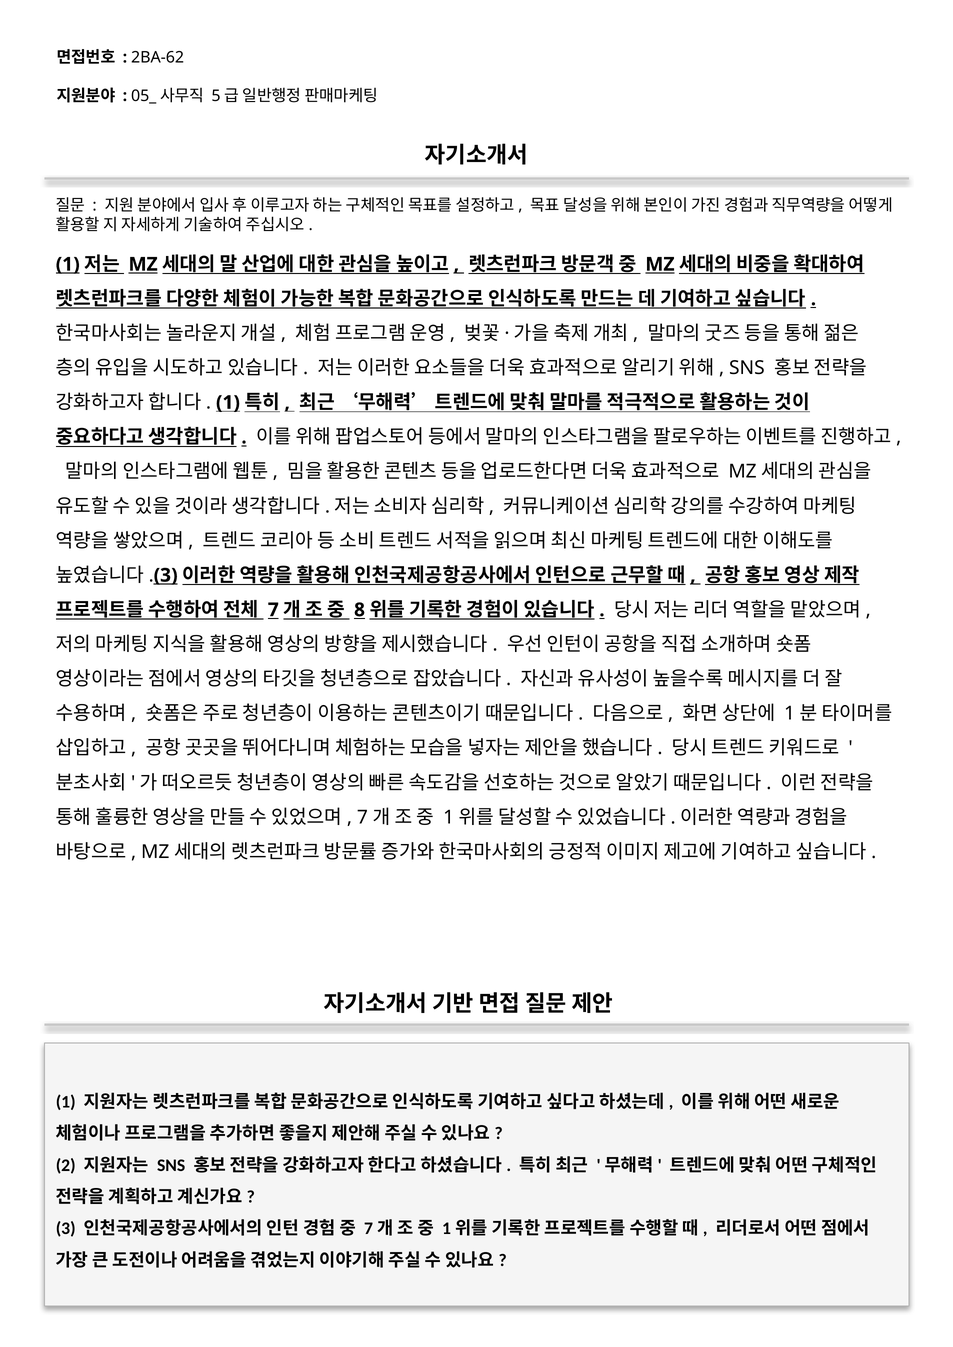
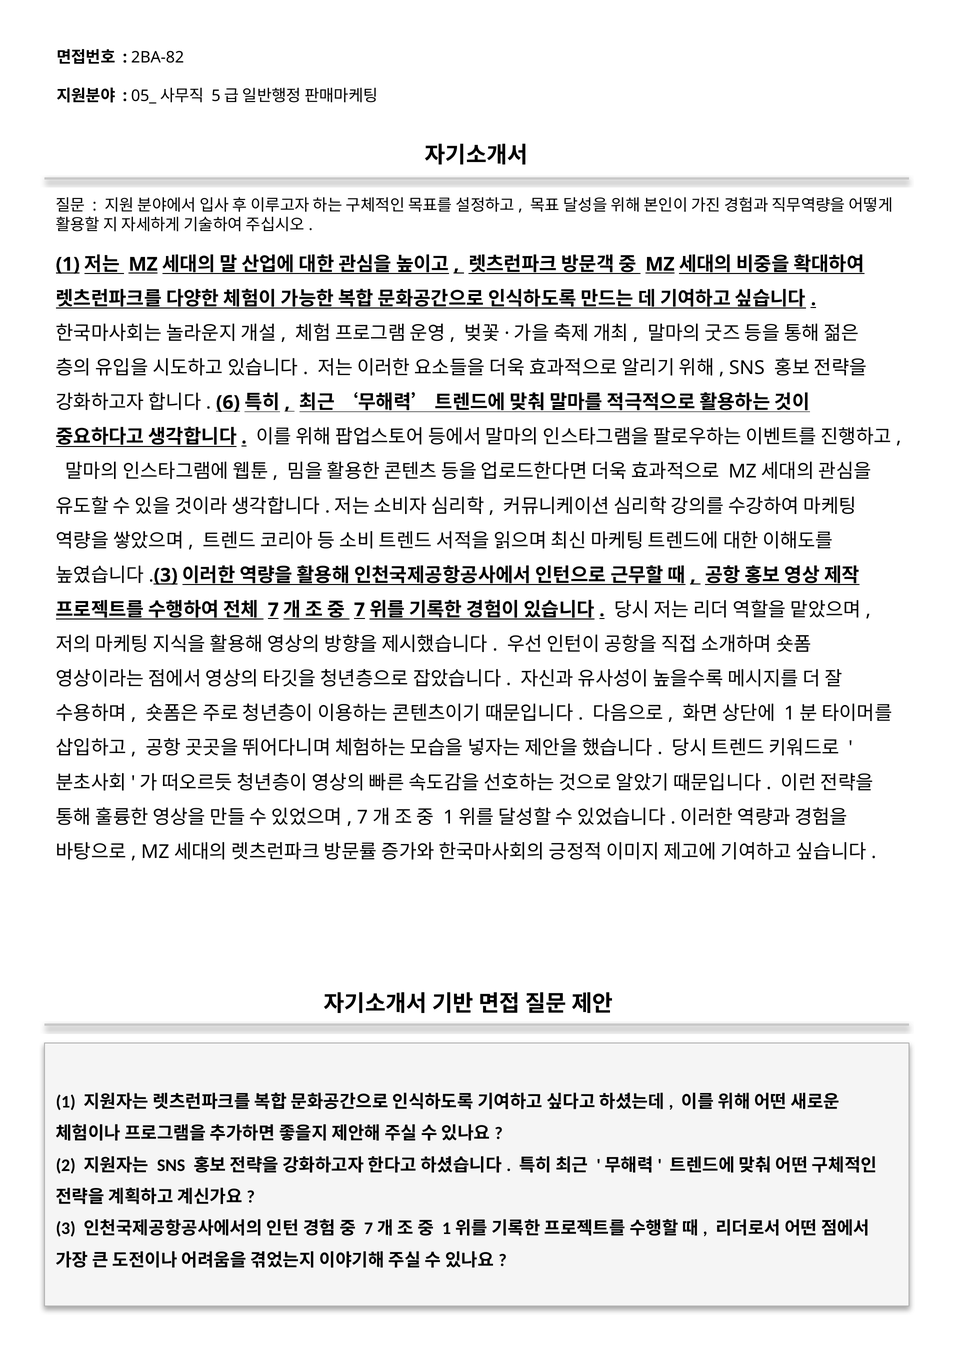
2BA-62: 2BA-62 -> 2BA-82 (158, 57)
1: 1 -> 6 (228, 403)
8: 8 -> 7 (360, 610)
